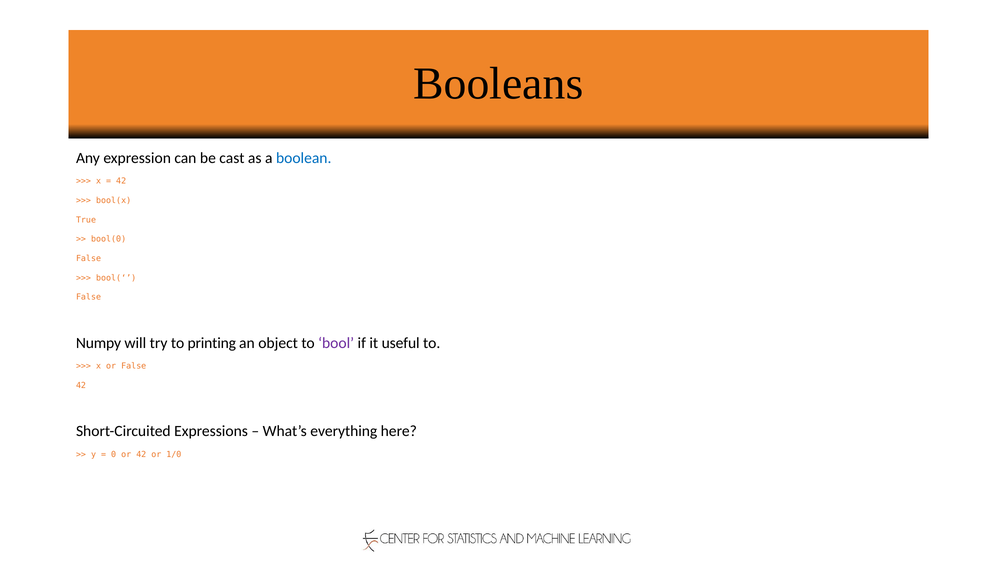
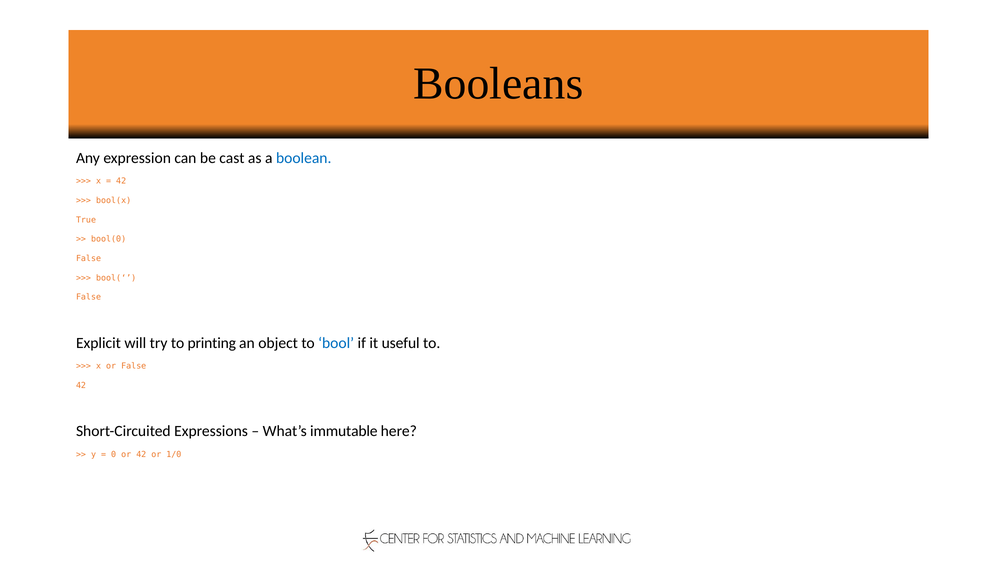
Numpy: Numpy -> Explicit (98, 343)
bool colour: purple -> blue (336, 343)
everything: everything -> immutable (344, 431)
